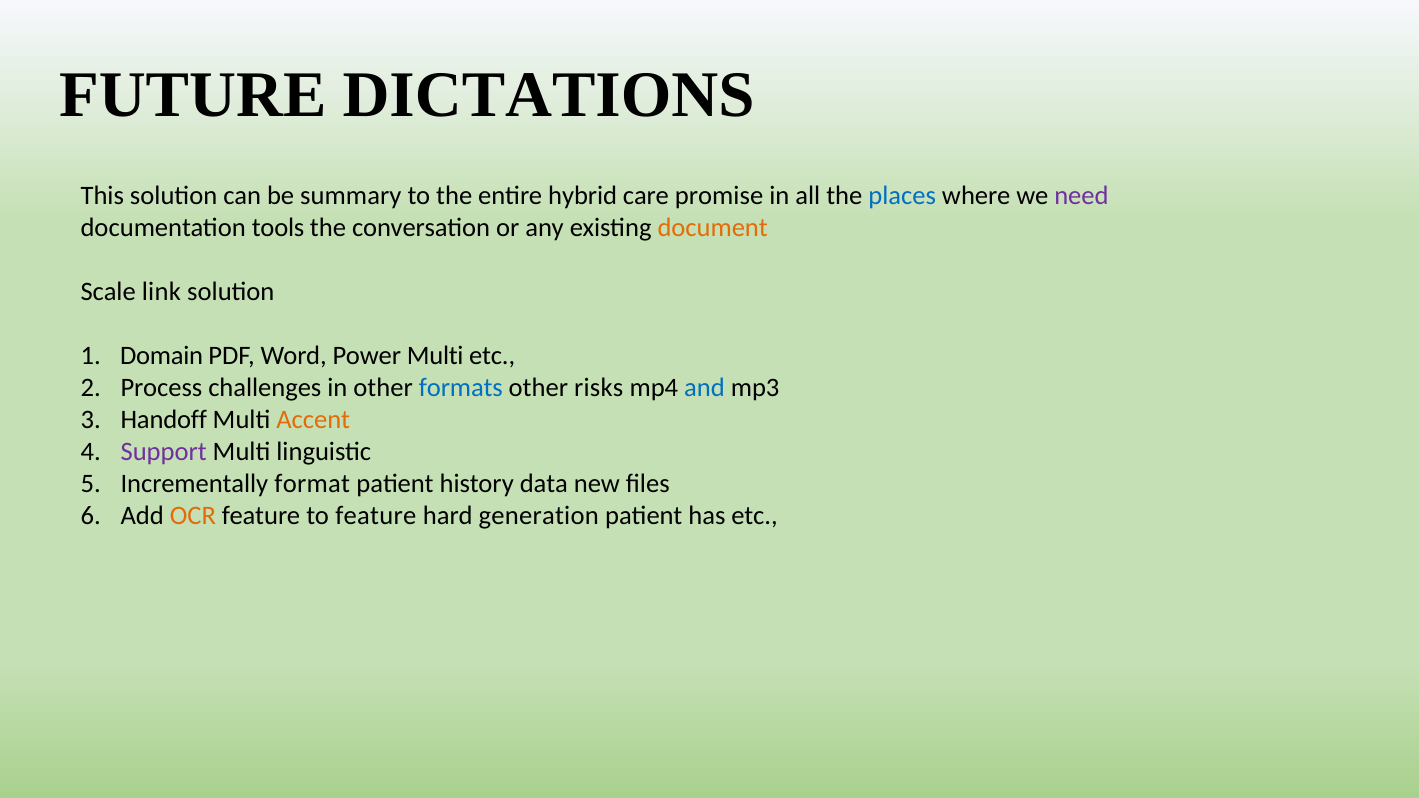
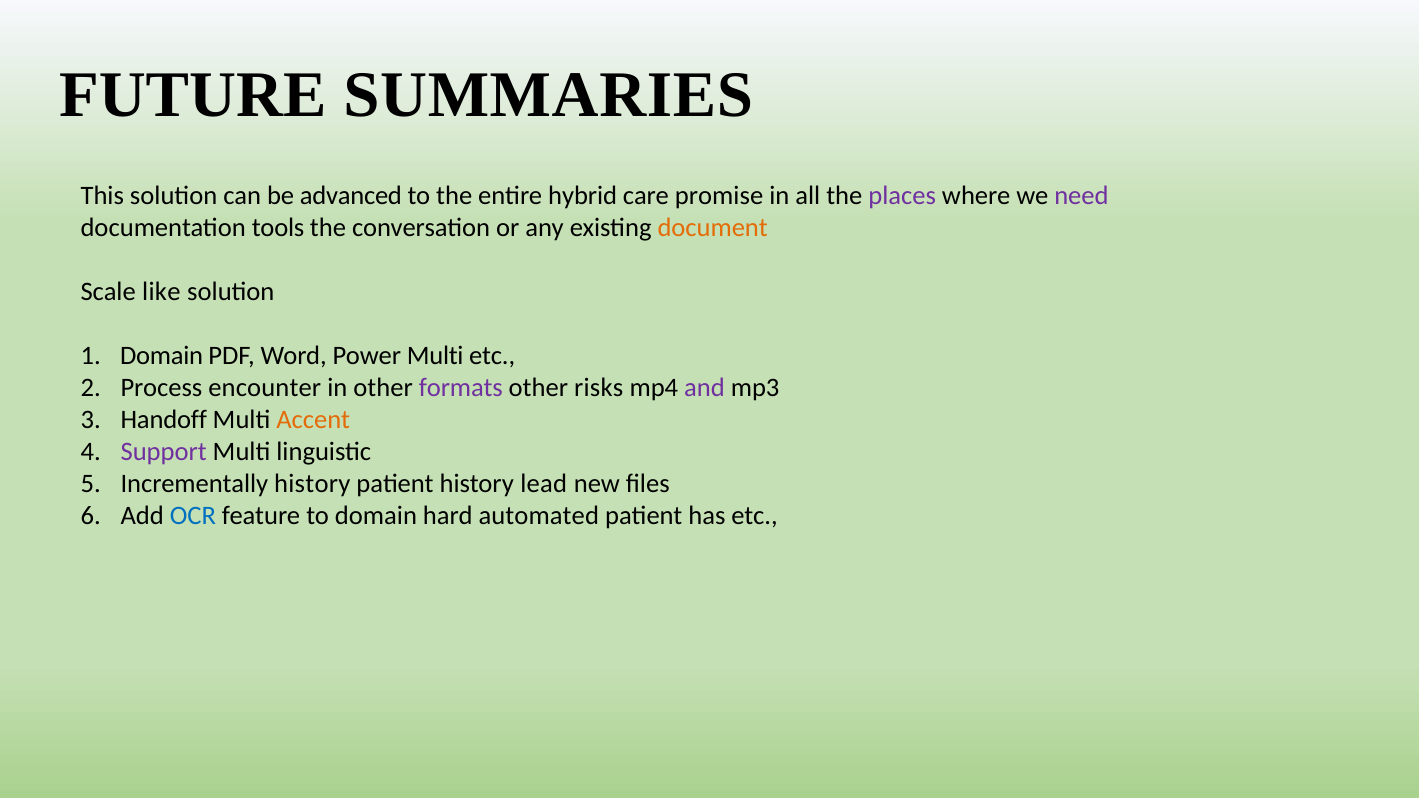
DICTATIONS: DICTATIONS -> SUMMARIES (548, 96)
summary: summary -> advanced (351, 196)
places colour: blue -> purple (902, 196)
link: link -> like (161, 292)
challenges: challenges -> encounter (265, 388)
formats colour: blue -> purple (461, 388)
and colour: blue -> purple (704, 388)
Incrementally format: format -> history (312, 483)
data: data -> lead (544, 483)
OCR colour: orange -> blue (193, 515)
to feature: feature -> domain (376, 515)
generation: generation -> automated (539, 515)
